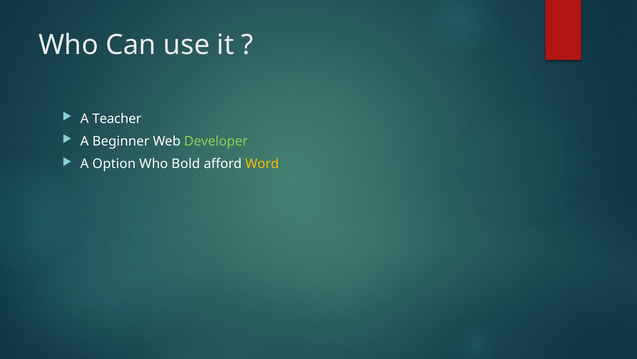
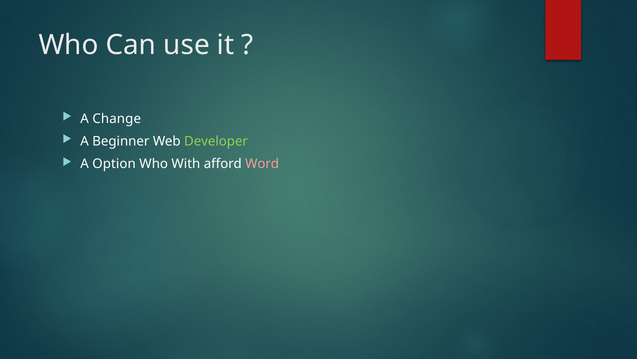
Teacher: Teacher -> Change (117, 119)
Bold: Bold -> With (186, 164)
Word colour: yellow -> pink (262, 164)
